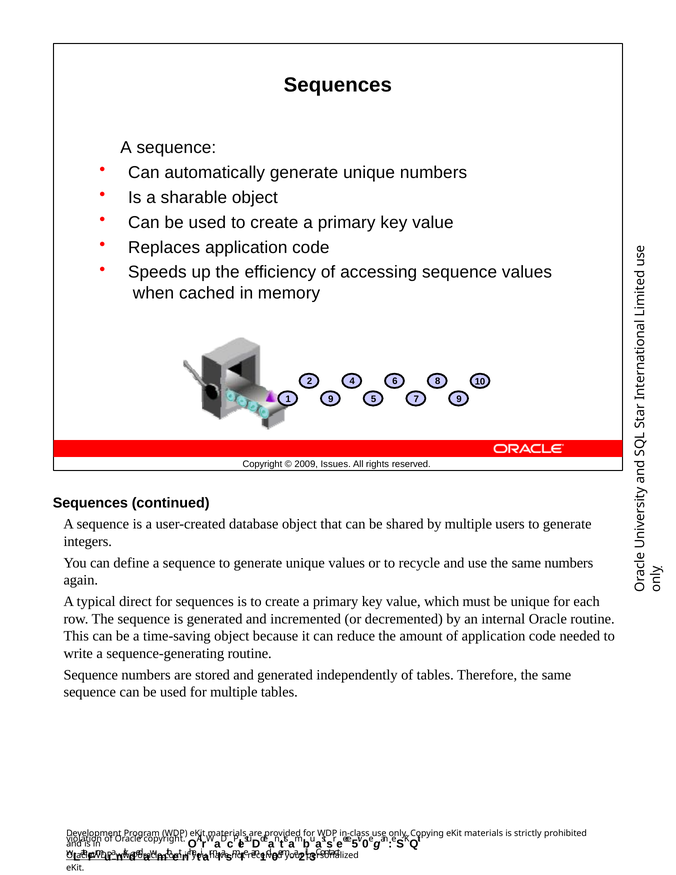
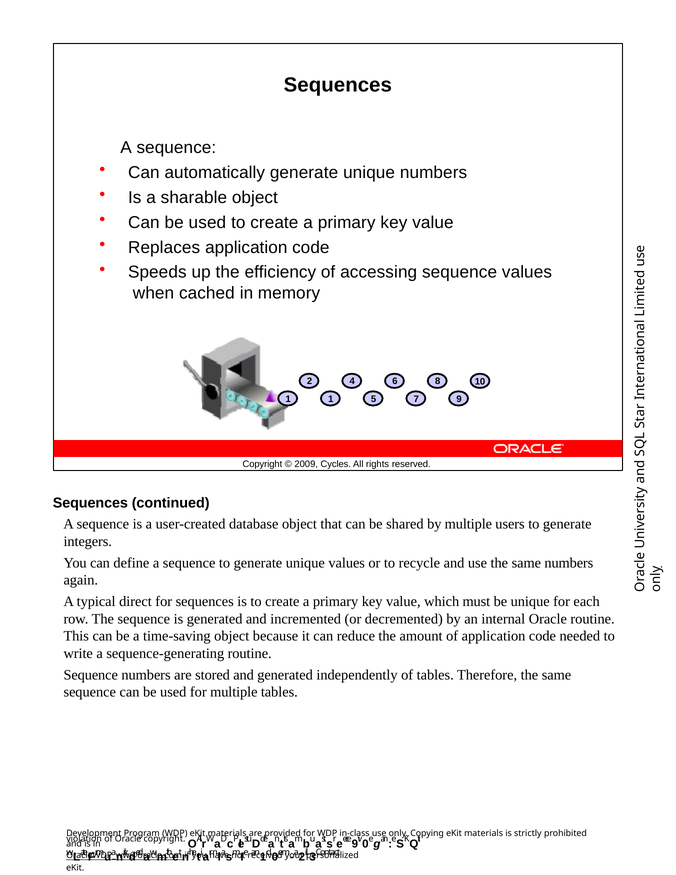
1 9: 9 -> 1 (331, 399)
Issues: Issues -> Cycles (336, 464)
5: 5 -> 9 (355, 844)
